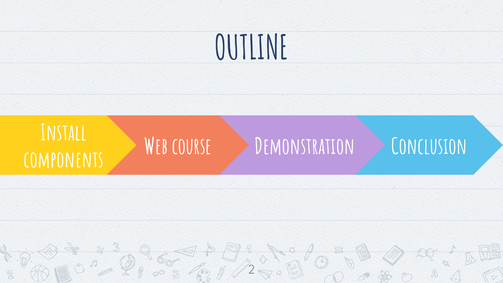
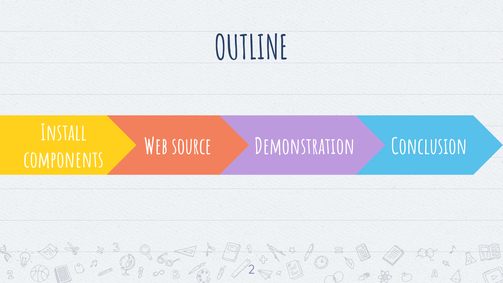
course: course -> source (192, 147)
